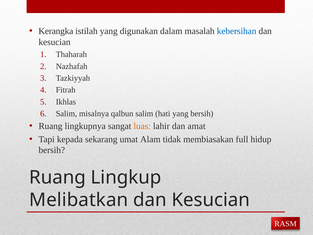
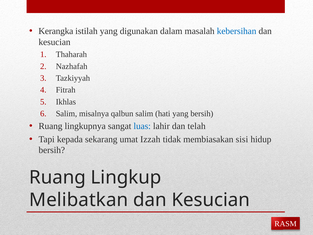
luas colour: orange -> blue (142, 126)
amat: amat -> telah (197, 126)
Alam: Alam -> Izzah (150, 139)
full: full -> sisi (242, 139)
